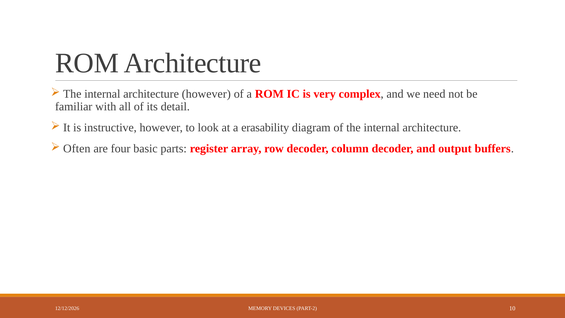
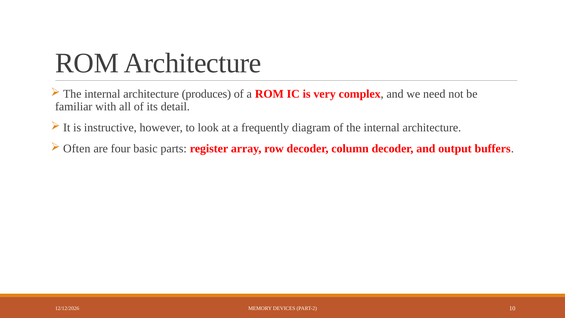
architecture however: however -> produces (206, 94)
erasability: erasability -> frequently (265, 128)
